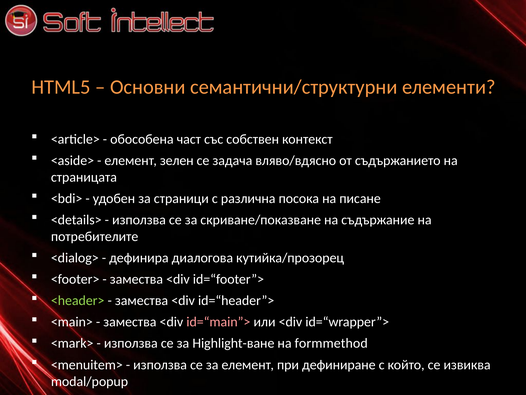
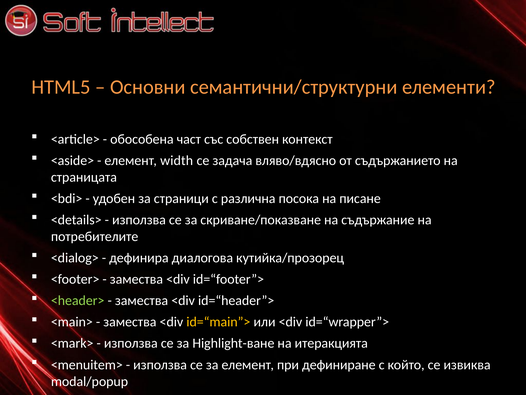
зелен: зелен -> width (177, 160)
id=“main”> colour: pink -> yellow (218, 322)
formmethod: formmethod -> итеракцията (331, 343)
